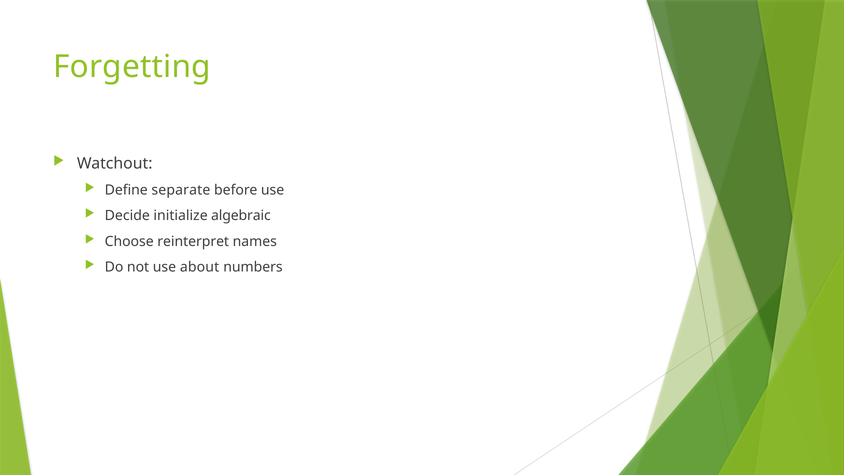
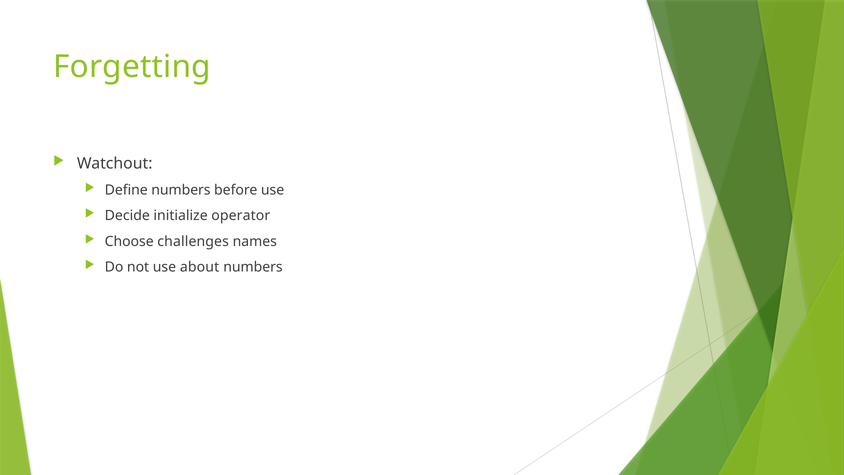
Define separate: separate -> numbers (181, 190)
algebraic: algebraic -> operator (241, 216)
reinterpret: reinterpret -> challenges (193, 241)
